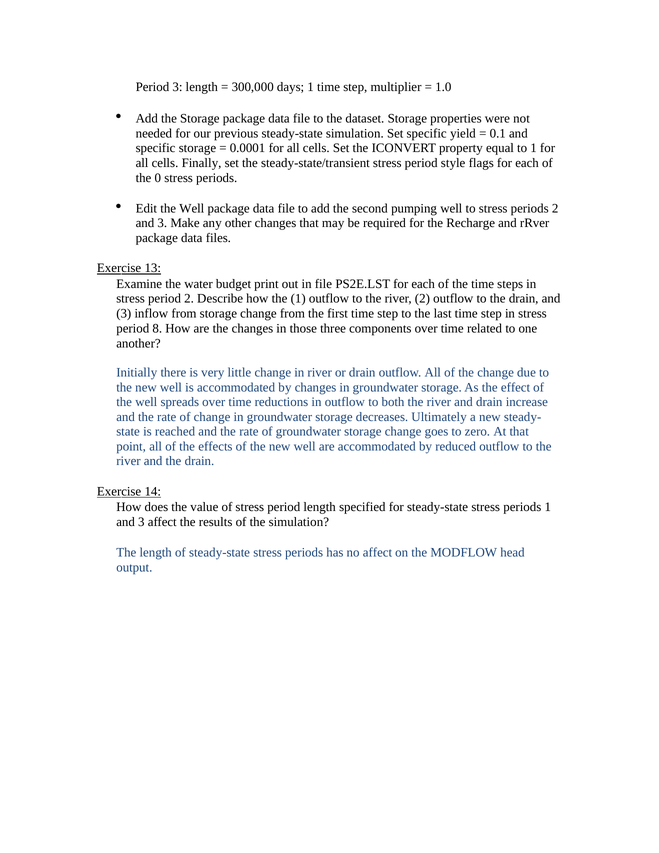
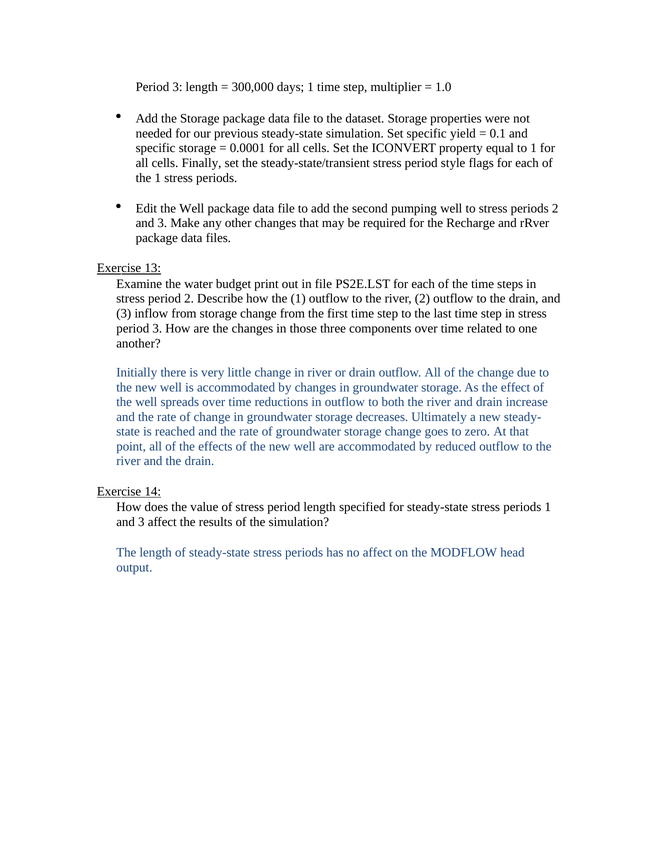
0: 0 -> 1 (158, 178)
8: 8 -> 3 (157, 328)
